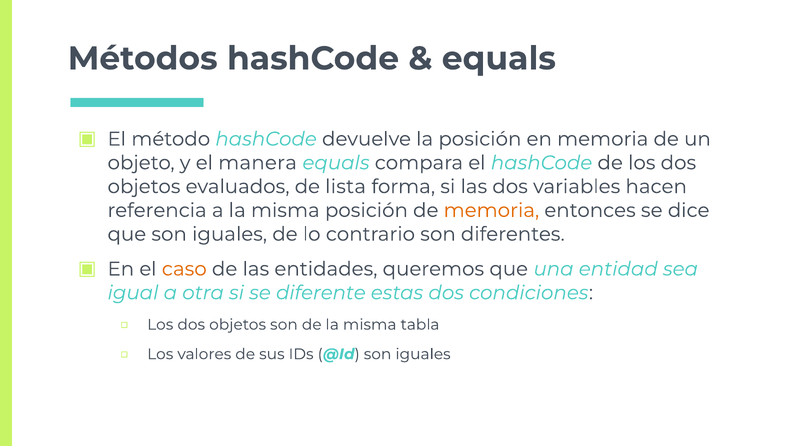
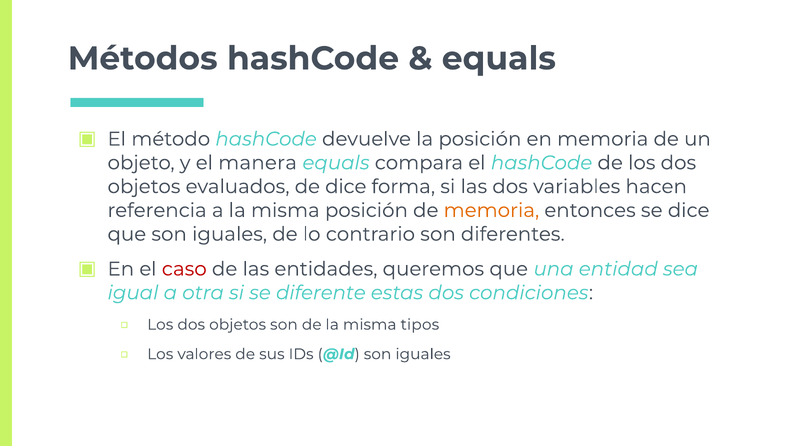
de lista: lista -> dice (346, 187)
caso colour: orange -> red (184, 269)
tabla: tabla -> tipos (420, 325)
